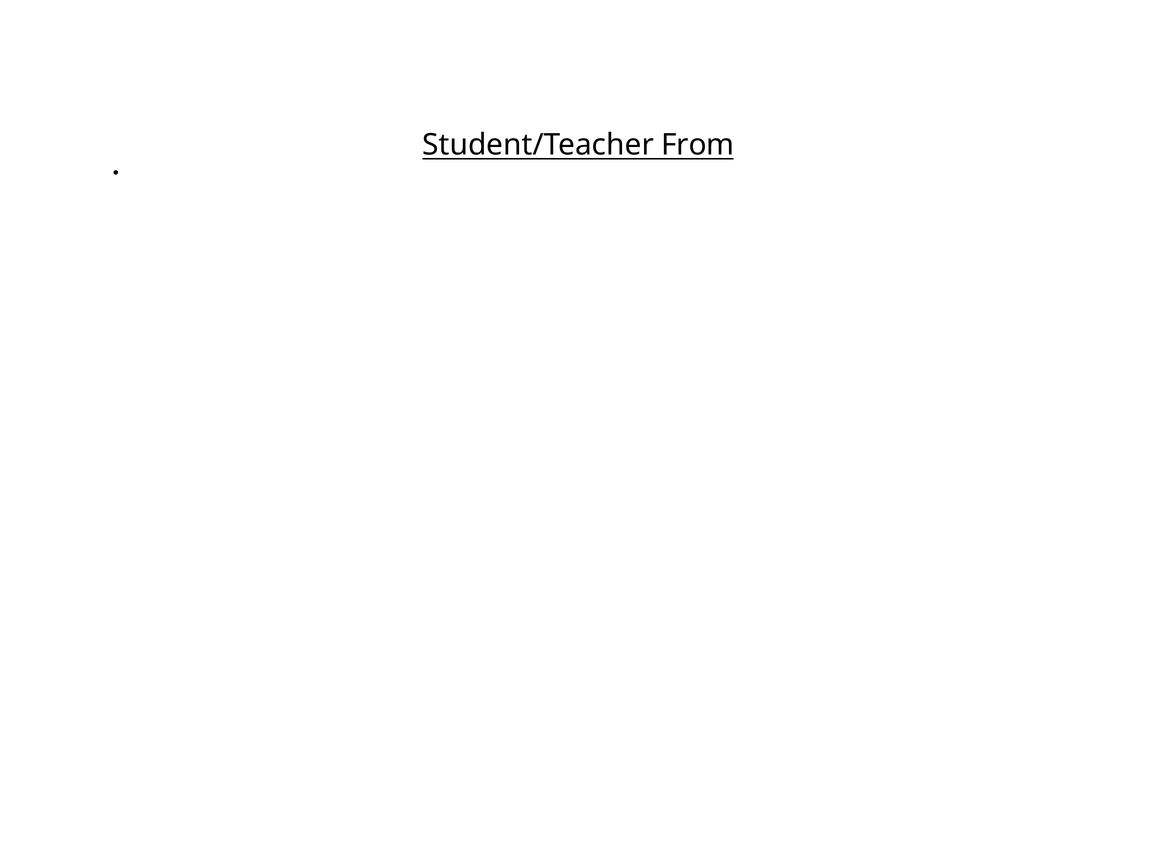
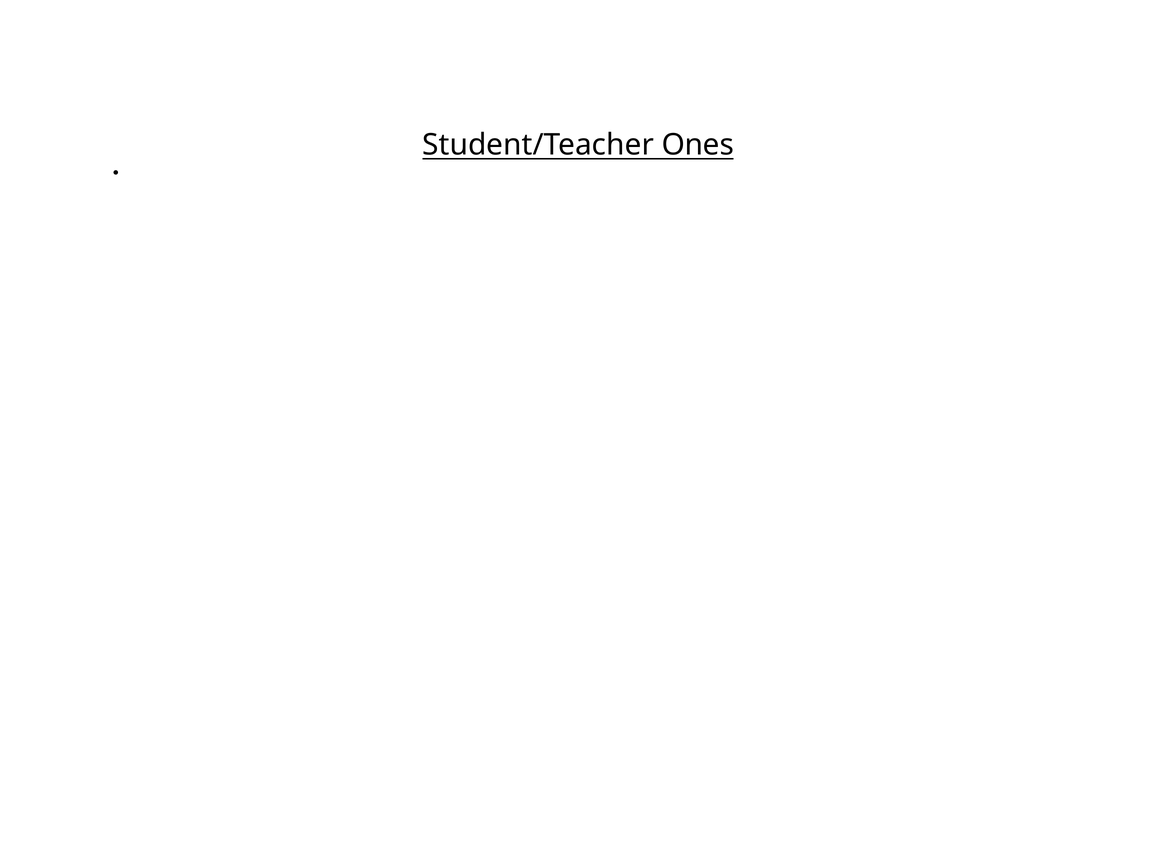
From: From -> Ones (698, 145)
